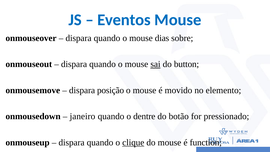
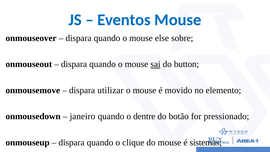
dias: dias -> else (162, 38)
posição: posição -> utilizar (110, 90)
clique underline: present -> none (133, 142)
function: function -> sistemas (206, 142)
